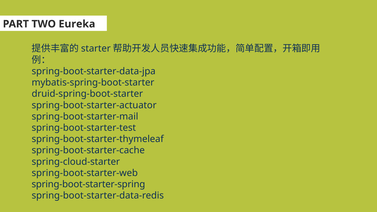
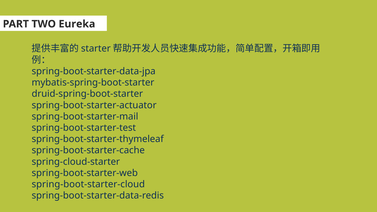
spring-boot-starter-spring: spring-boot-starter-spring -> spring-boot-starter-cloud (88, 184)
